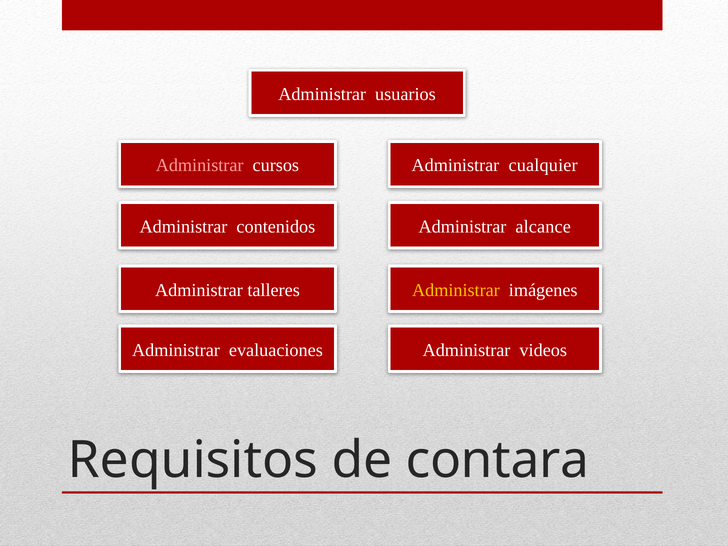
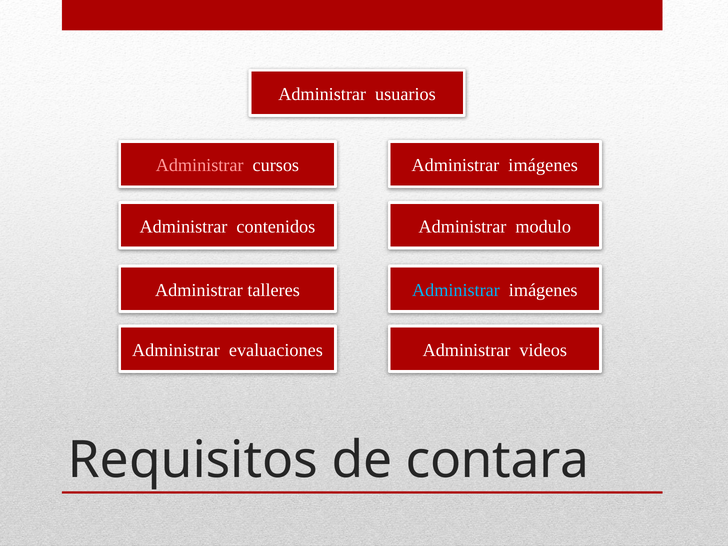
cualquier: cualquier -> imágenes (543, 165)
alcance: alcance -> modulo (543, 227)
Administrar colour: yellow -> light blue (456, 290)
